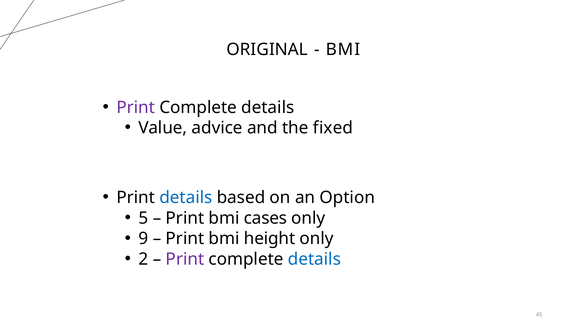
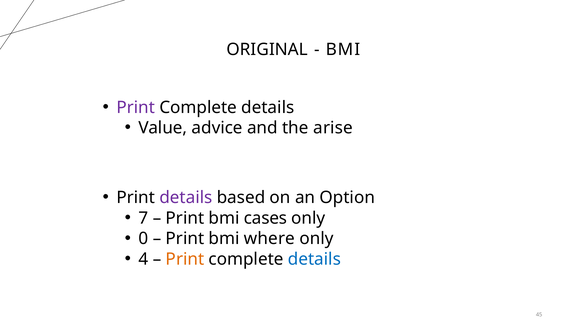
fixed: fixed -> arise (333, 128)
details colour: blue -> purple (186, 198)
5: 5 -> 7 (143, 218)
9: 9 -> 0 (143, 239)
height: height -> where (269, 239)
2: 2 -> 4 (143, 259)
Print colour: purple -> orange (185, 259)
